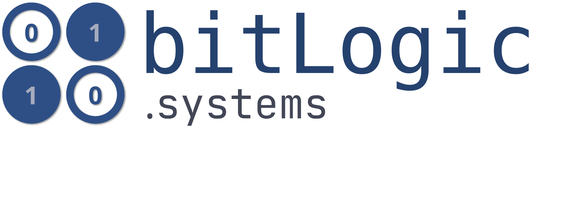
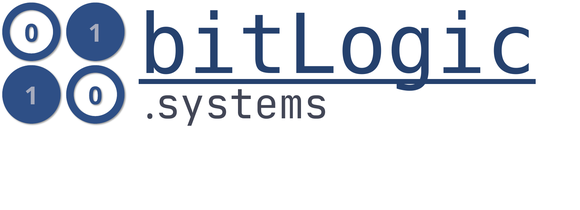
bitLogic underline: none -> present (337, 46)
